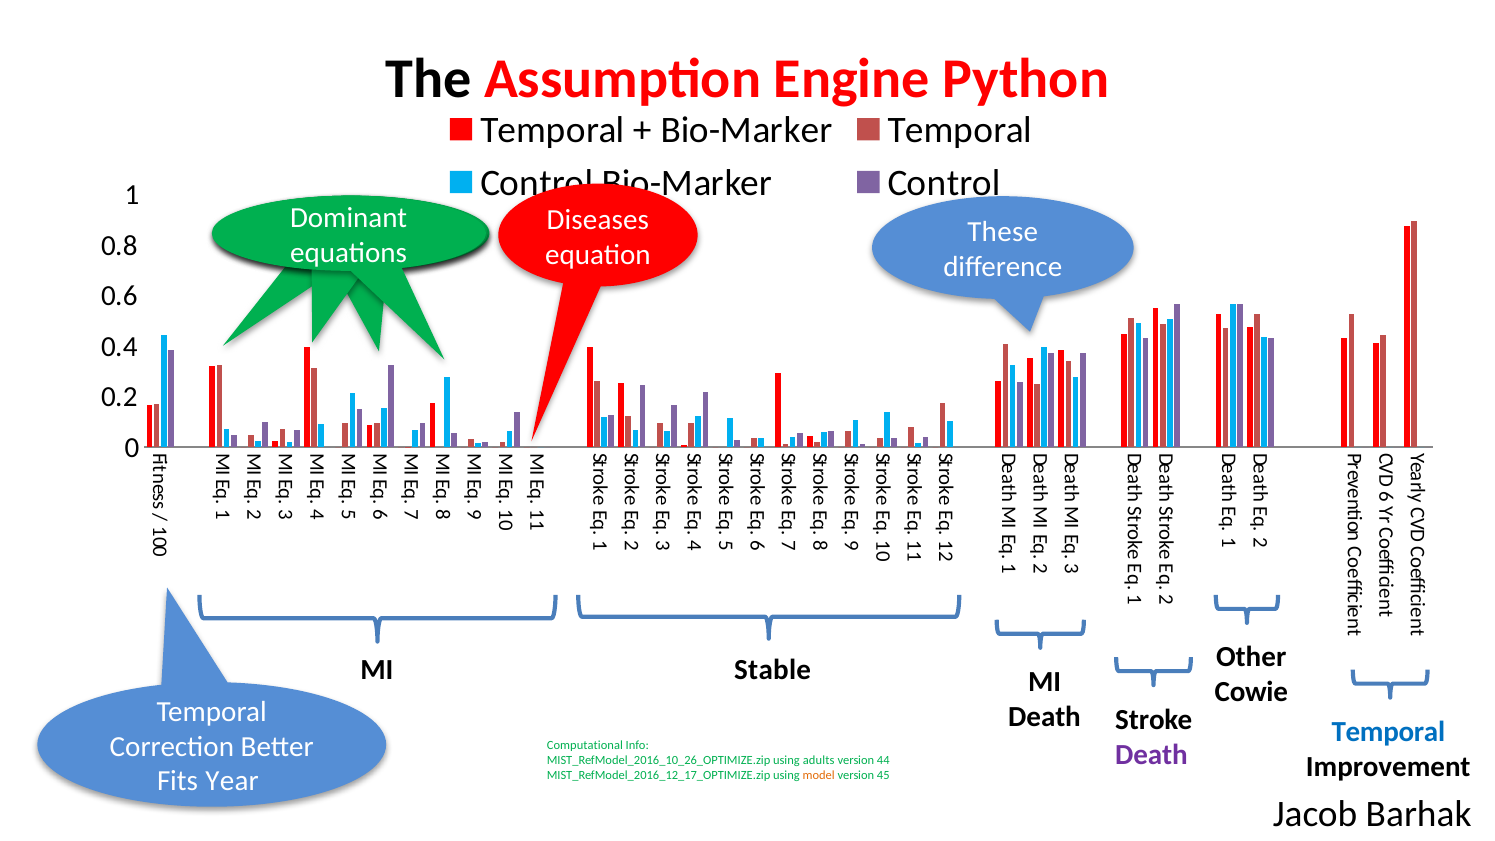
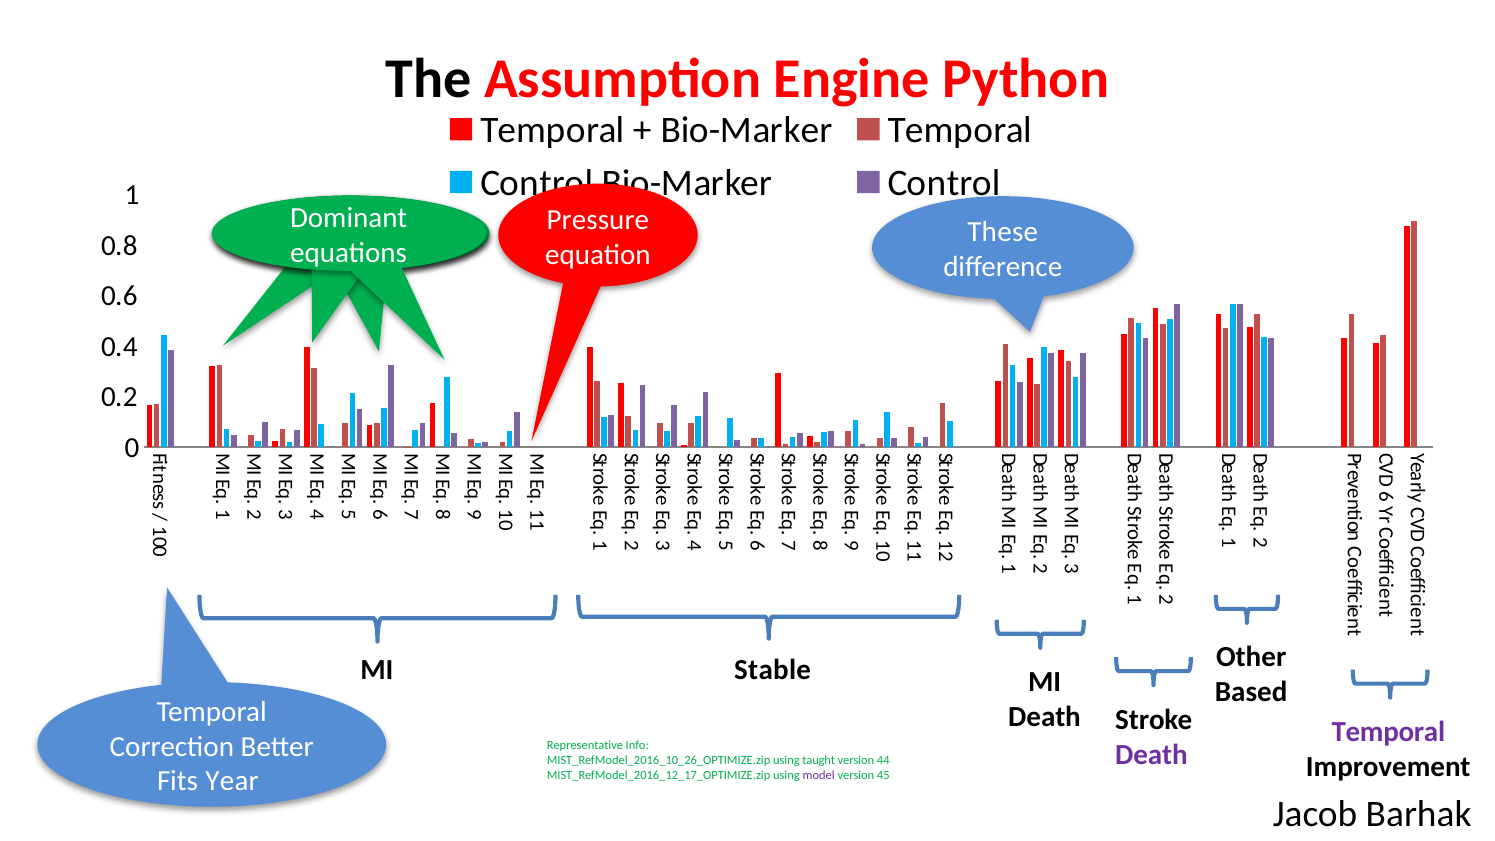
Diseases: Diseases -> Pressure (598, 220)
Cowie: Cowie -> Based (1251, 692)
Temporal colour: blue -> purple (1388, 732)
Computational: Computational -> Representative (585, 746)
adults: adults -> taught (819, 761)
model colour: orange -> purple (819, 776)
